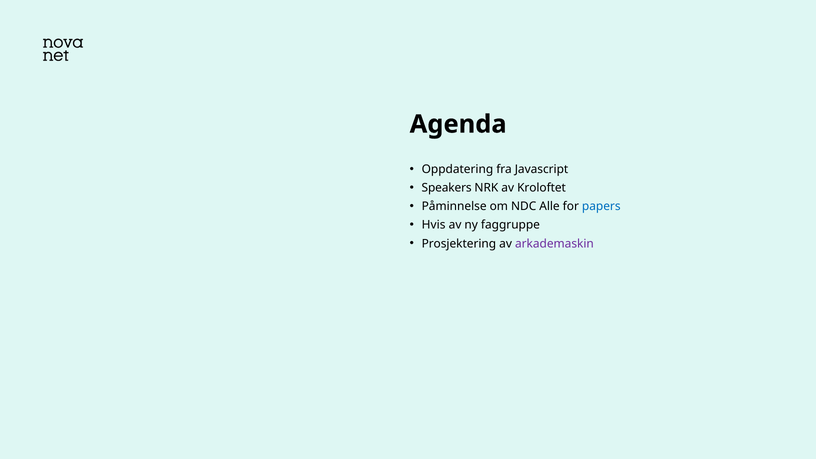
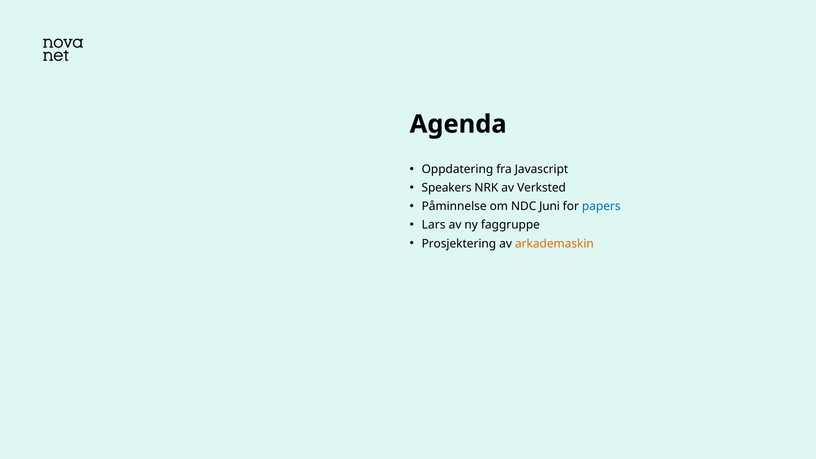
Kroloftet: Kroloftet -> Verksted (542, 188)
Alle: Alle -> Juni (550, 207)
Hvis: Hvis -> Lars (434, 225)
arkademaskin colour: purple -> orange (554, 244)
